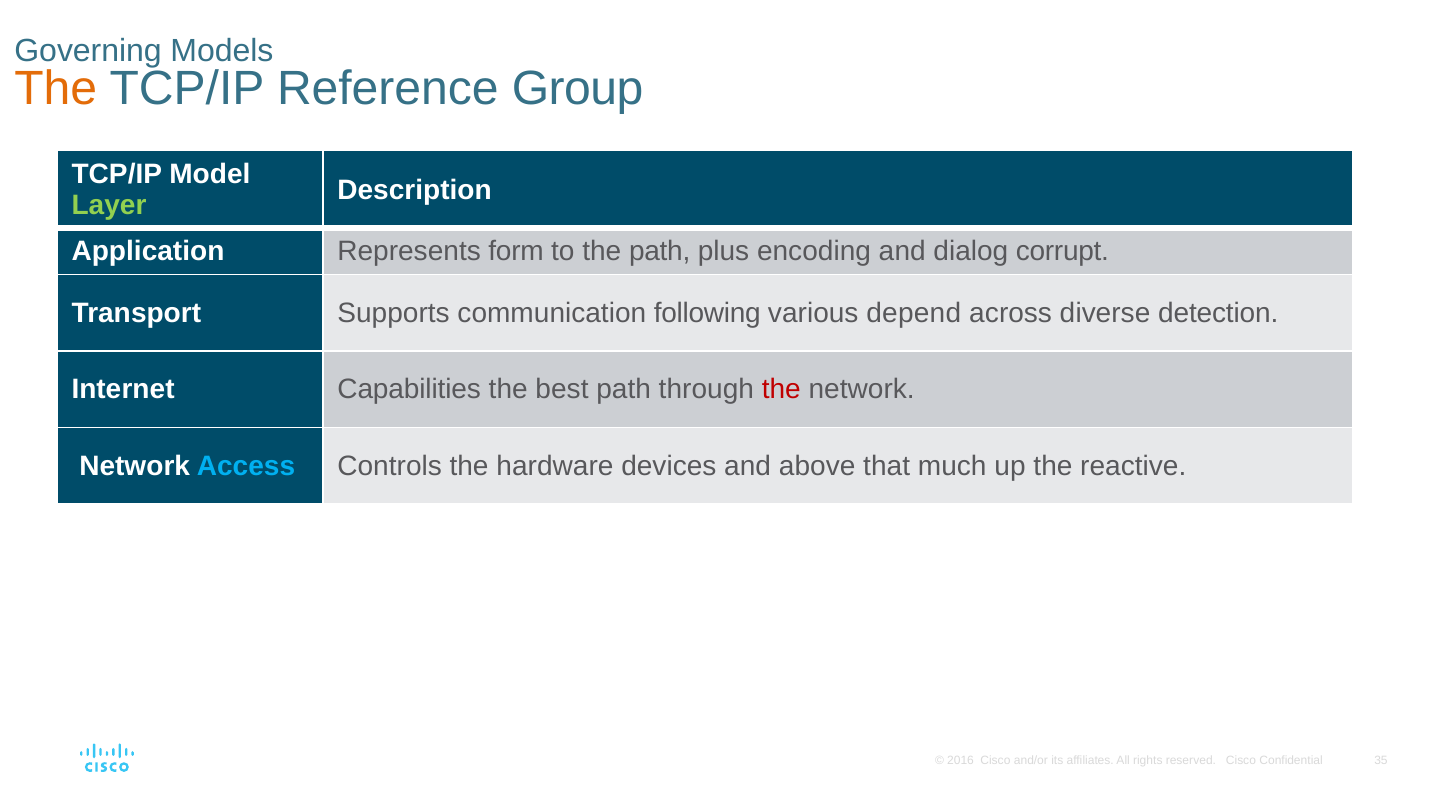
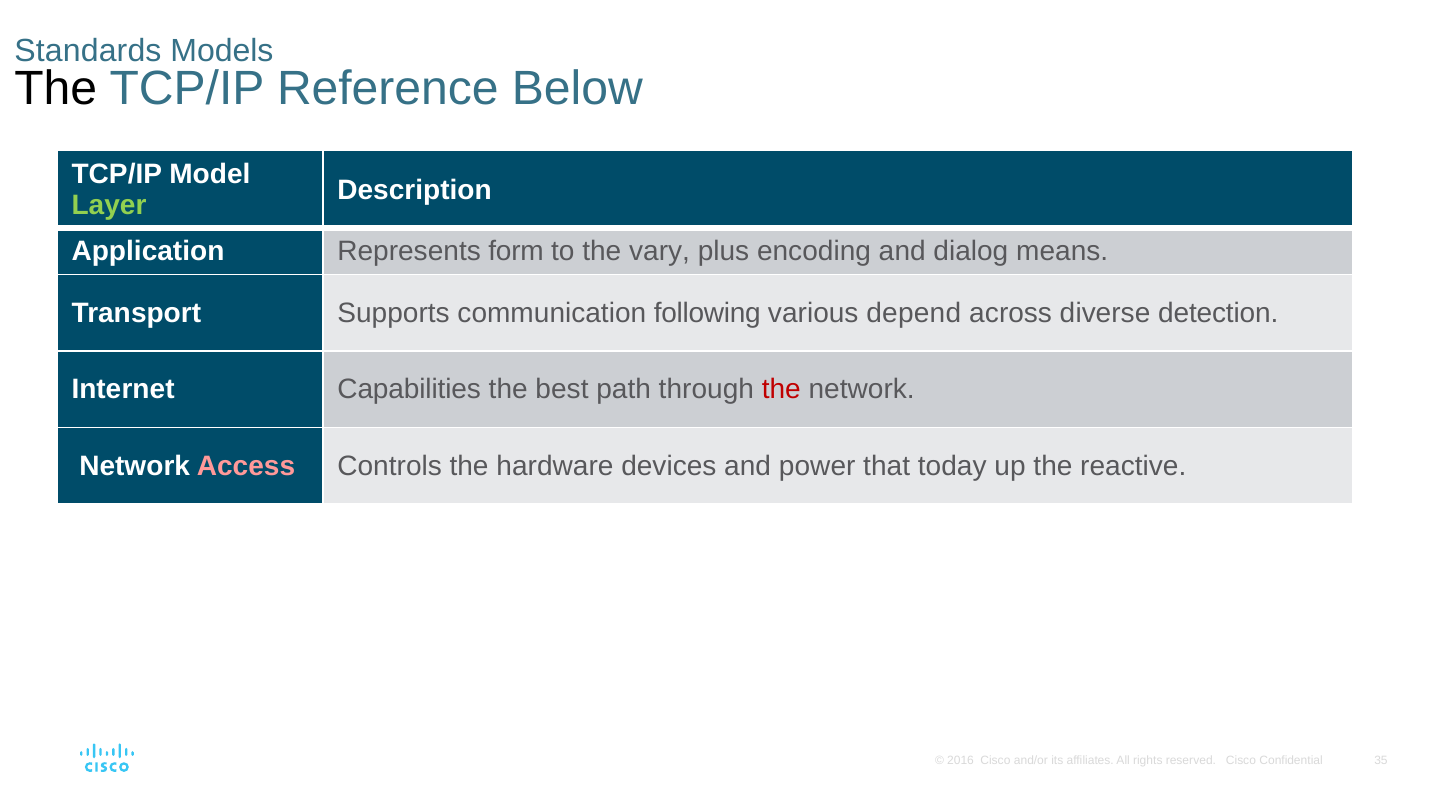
Governing: Governing -> Standards (88, 51)
The colour: orange -> black (56, 89)
Group: Group -> Below (577, 89)
the path: path -> vary (660, 252)
corrupt: corrupt -> means (1062, 252)
Access colour: light blue -> pink (246, 466)
above: above -> power (817, 466)
much: much -> today (952, 466)
